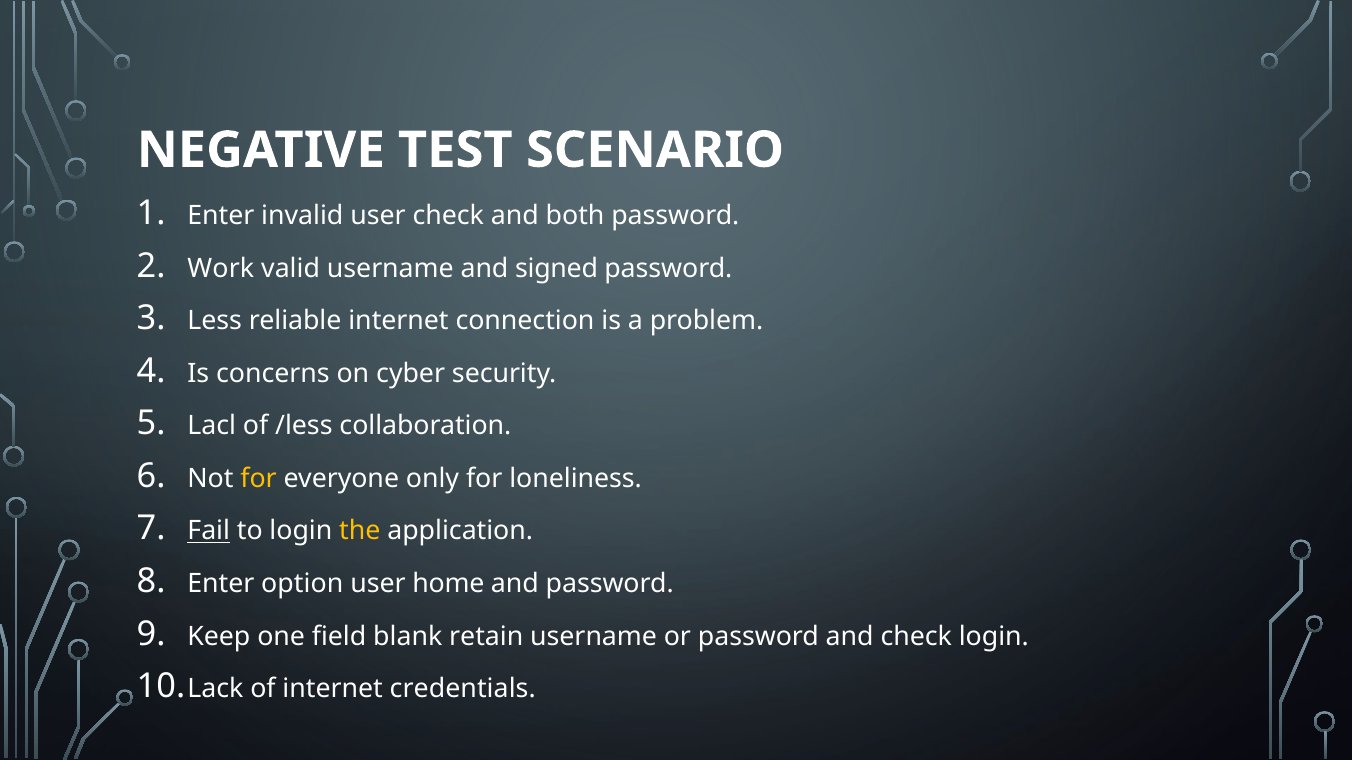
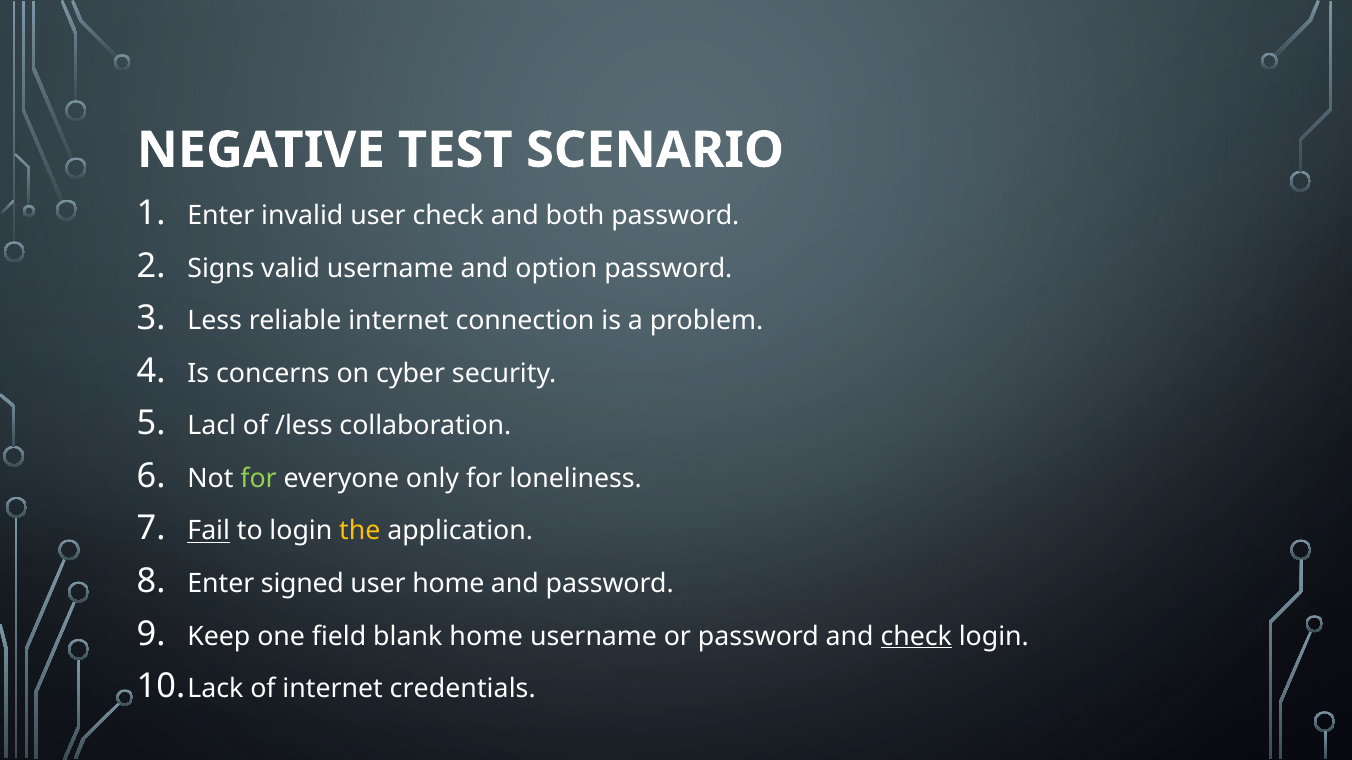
Work: Work -> Signs (221, 269)
signed: signed -> option (556, 269)
for colour: yellow -> light green (259, 479)
option: option -> signed (302, 584)
blank retain: retain -> home (486, 637)
check underline: none -> present (916, 637)
